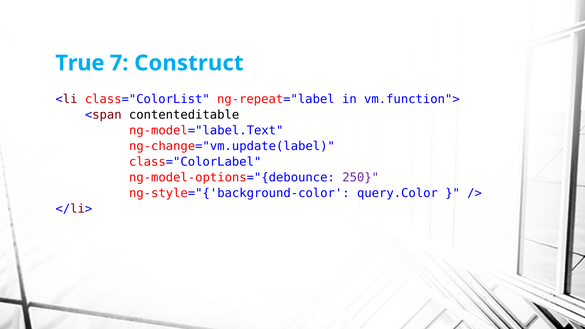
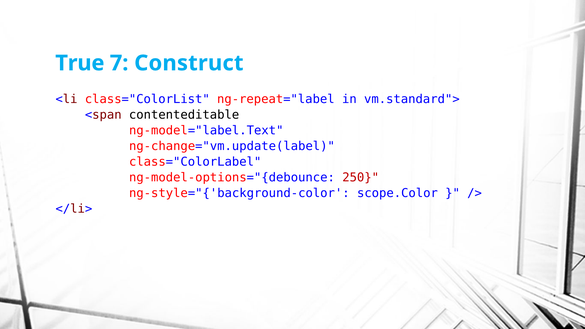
vm.function">: vm.function"> -> vm.standard"> (412, 99)
250 colour: purple -> red (361, 177)
query.Color: query.Color -> scope.Color (397, 193)
